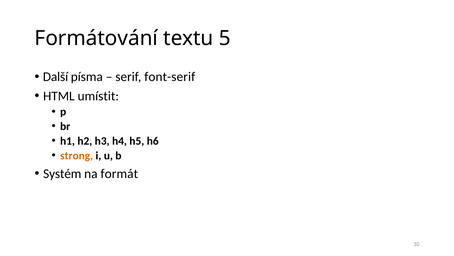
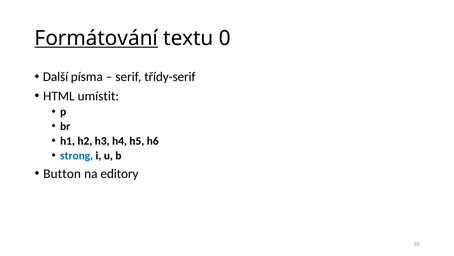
Formátování underline: none -> present (96, 38)
5: 5 -> 0 (225, 38)
font-serif: font-serif -> třídy-serif (170, 77)
strong colour: orange -> blue (77, 155)
Systém: Systém -> Button (62, 173)
formát: formát -> editory (119, 173)
